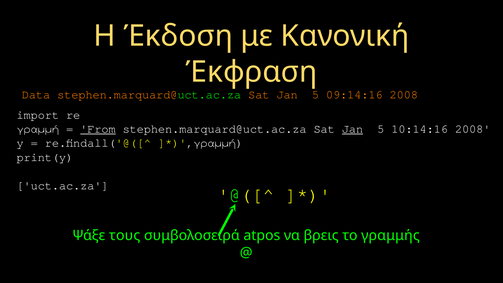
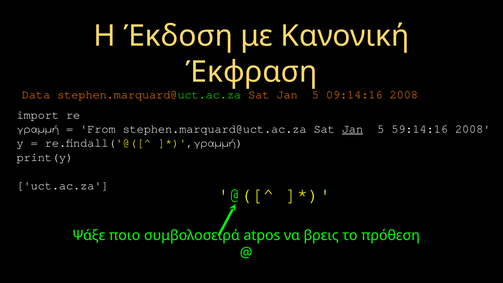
From underline: present -> none (98, 129)
10:14:16: 10:14:16 -> 59:14:16 (420, 129)
τους: τους -> ποιο (125, 236)
γραμμής: γραμμής -> πρόθεση (391, 236)
